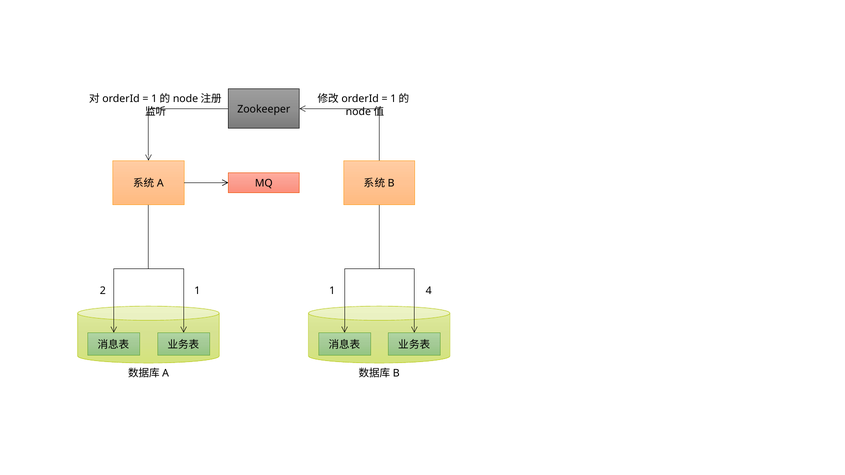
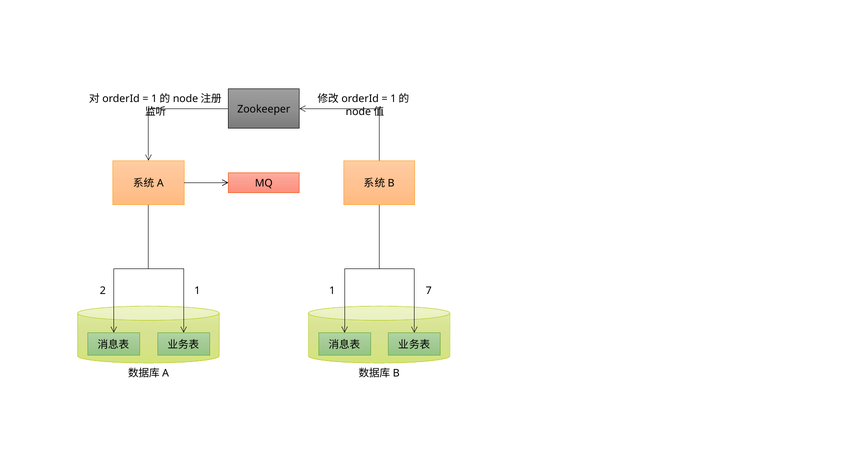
4: 4 -> 7 (429, 291)
